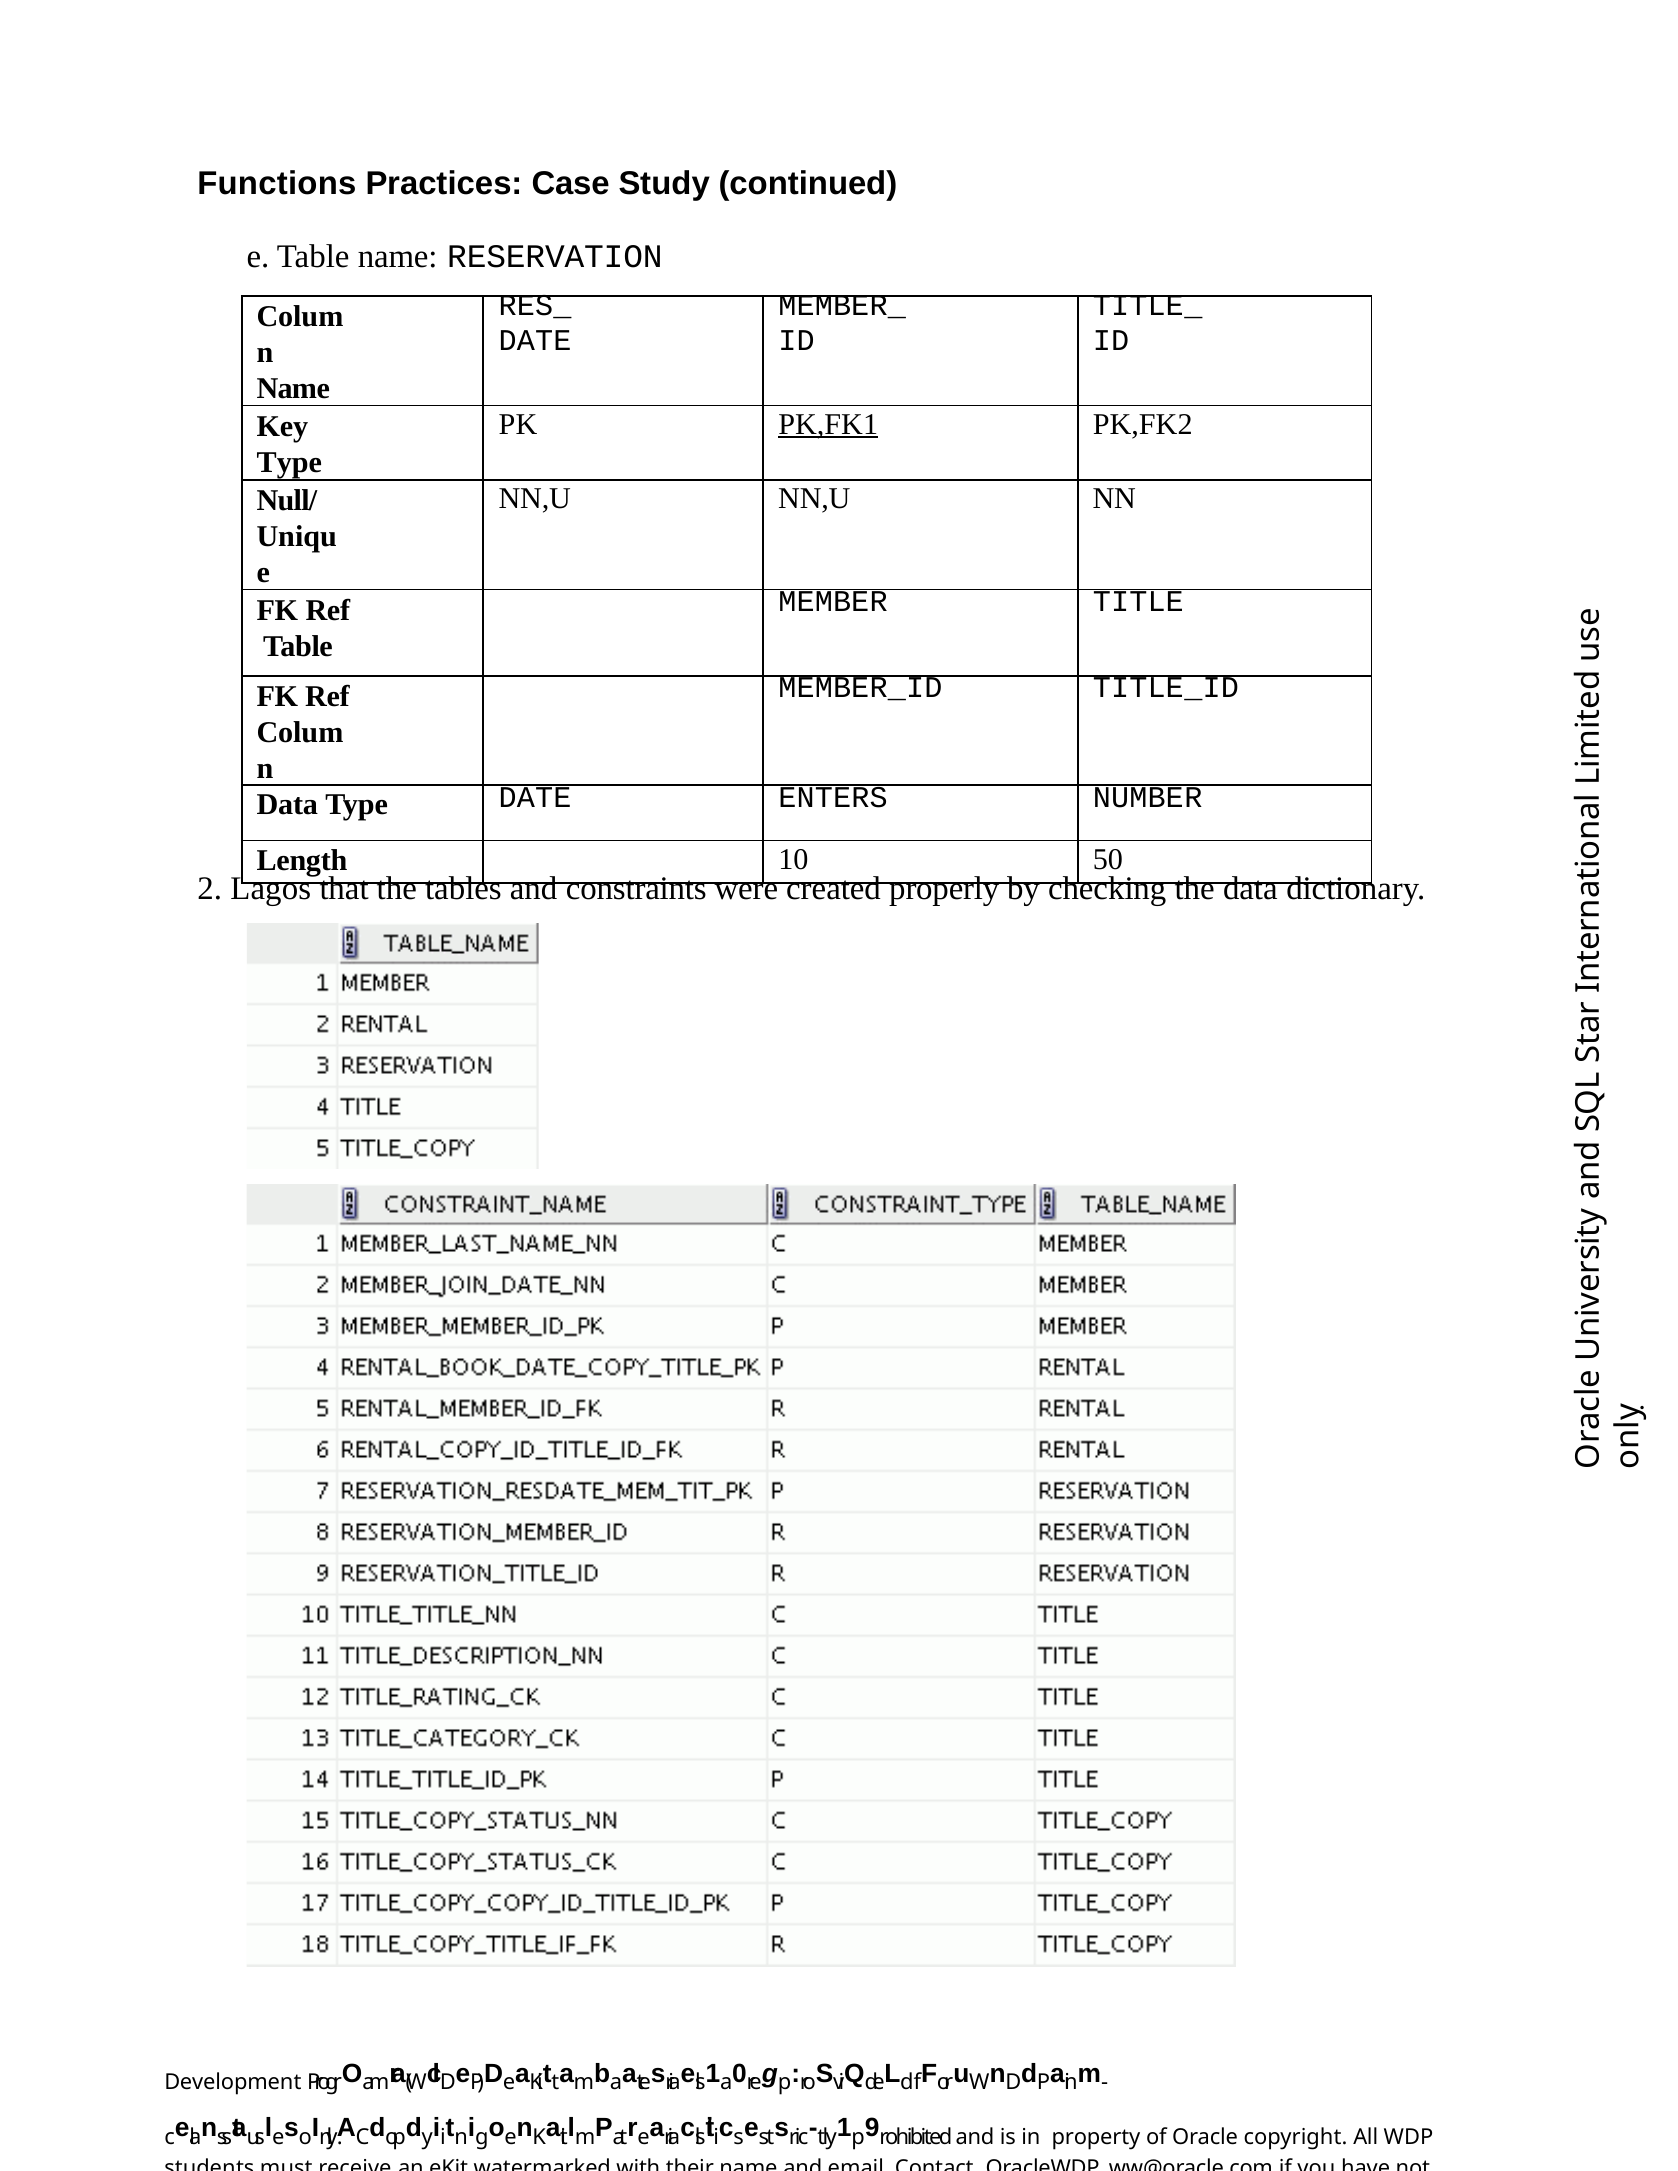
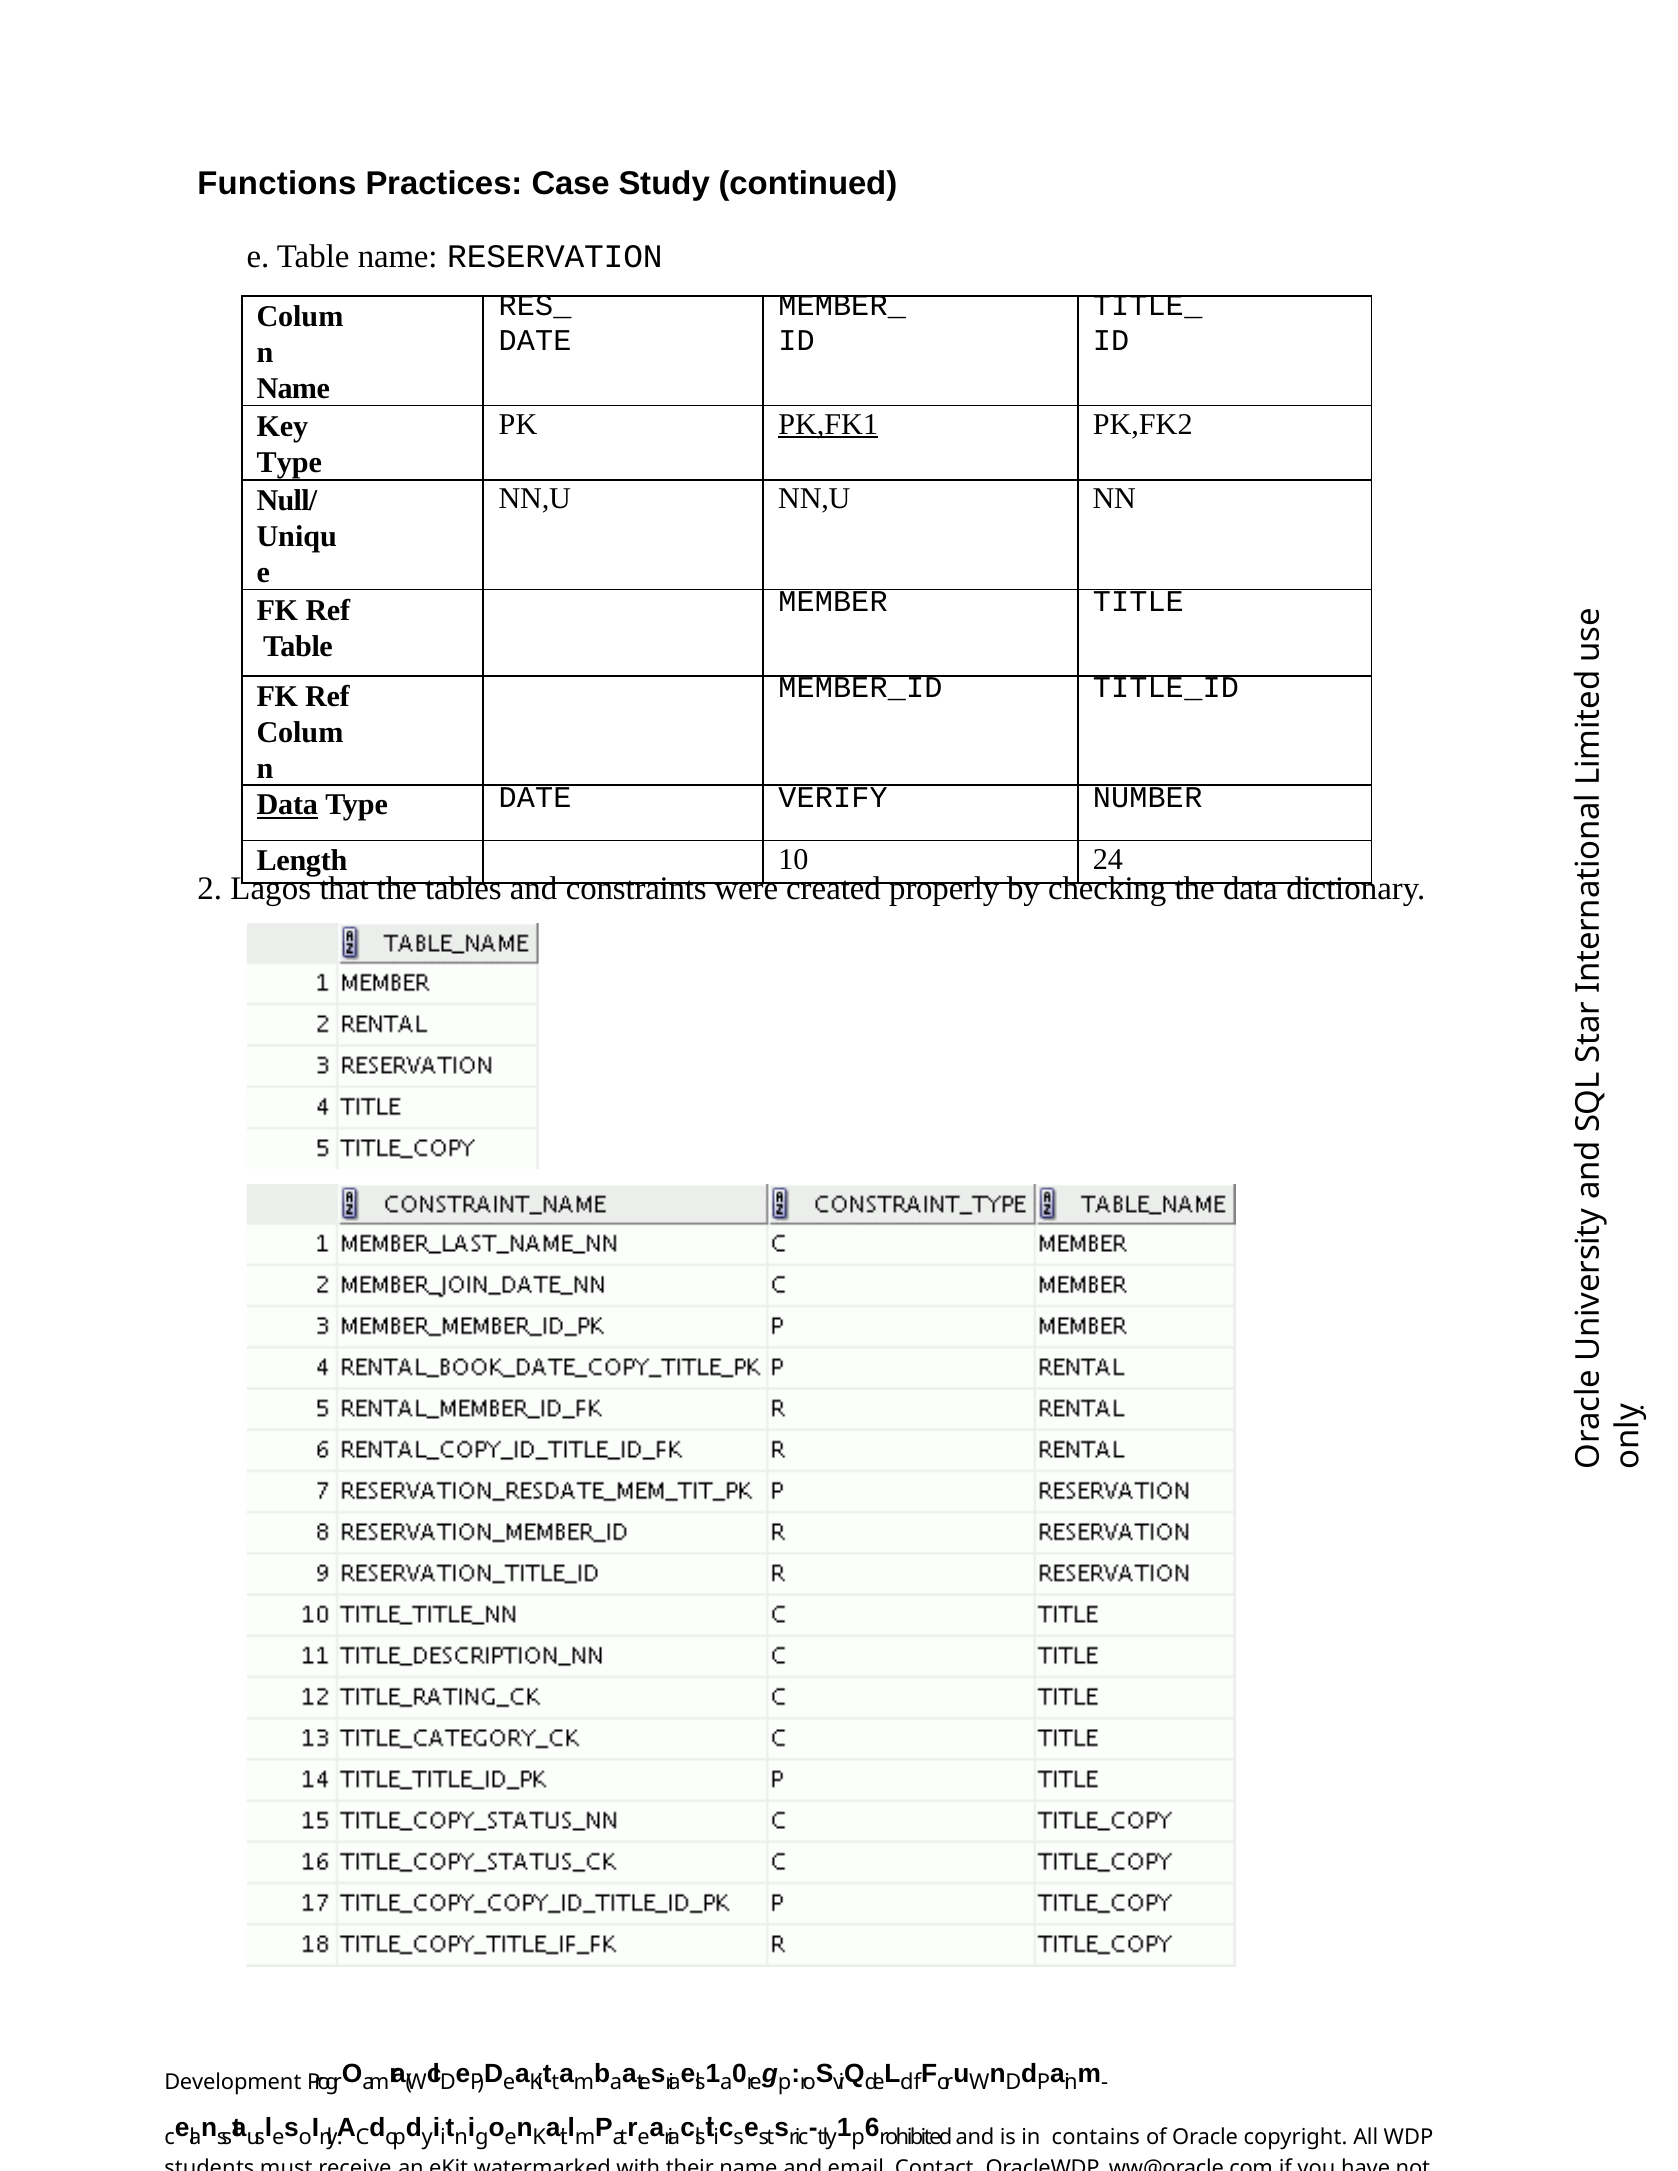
Data underline: none -> present (287, 805)
ENTERS: ENTERS -> VERIFY (833, 797)
50: 50 -> 24 (1108, 860)
9: 9 -> 6 (872, 2129)
property: property -> contains (1096, 2138)
